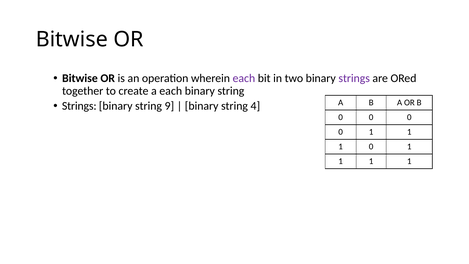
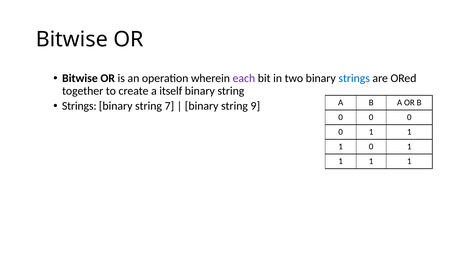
strings colour: purple -> blue (354, 78)
a each: each -> itself (171, 91)
9: 9 -> 7 (169, 106)
4: 4 -> 9 (255, 106)
